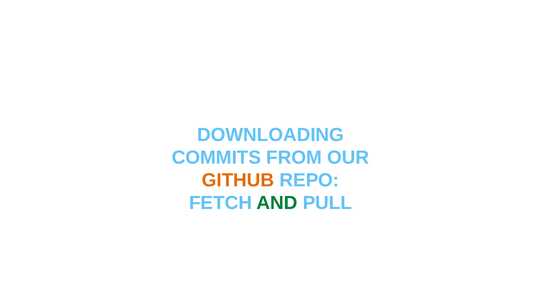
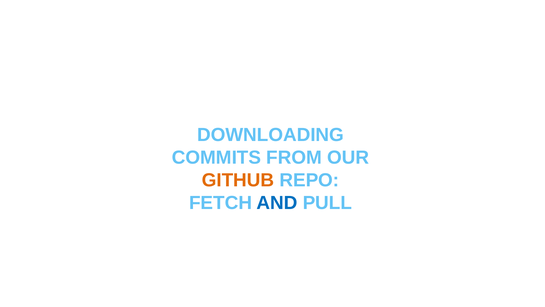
AND colour: green -> blue (277, 203)
